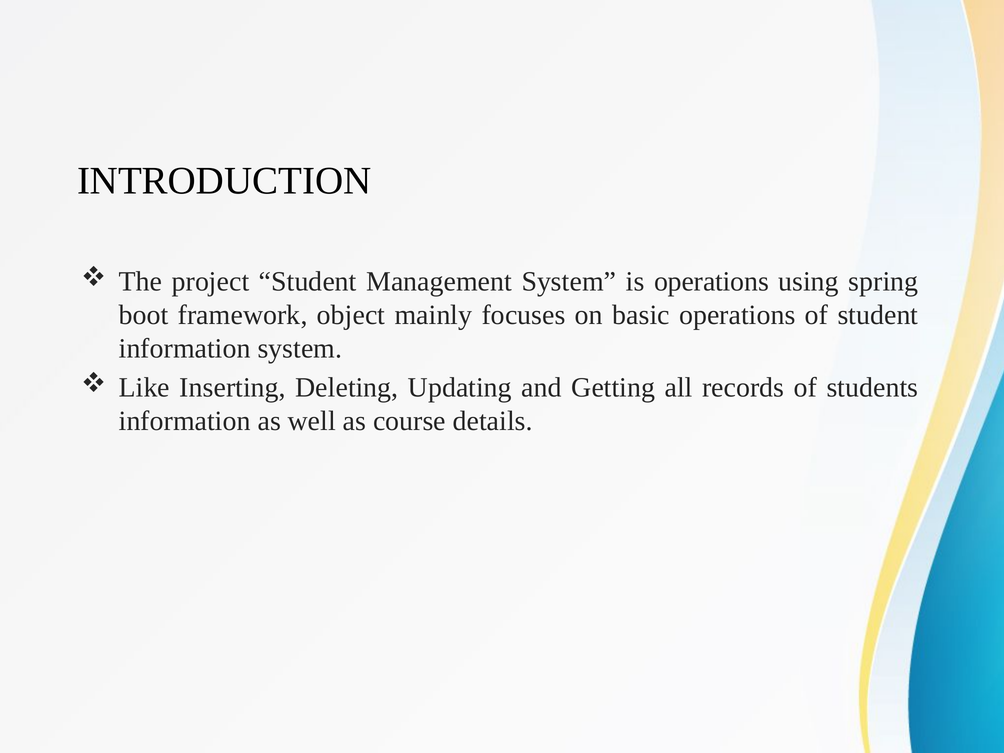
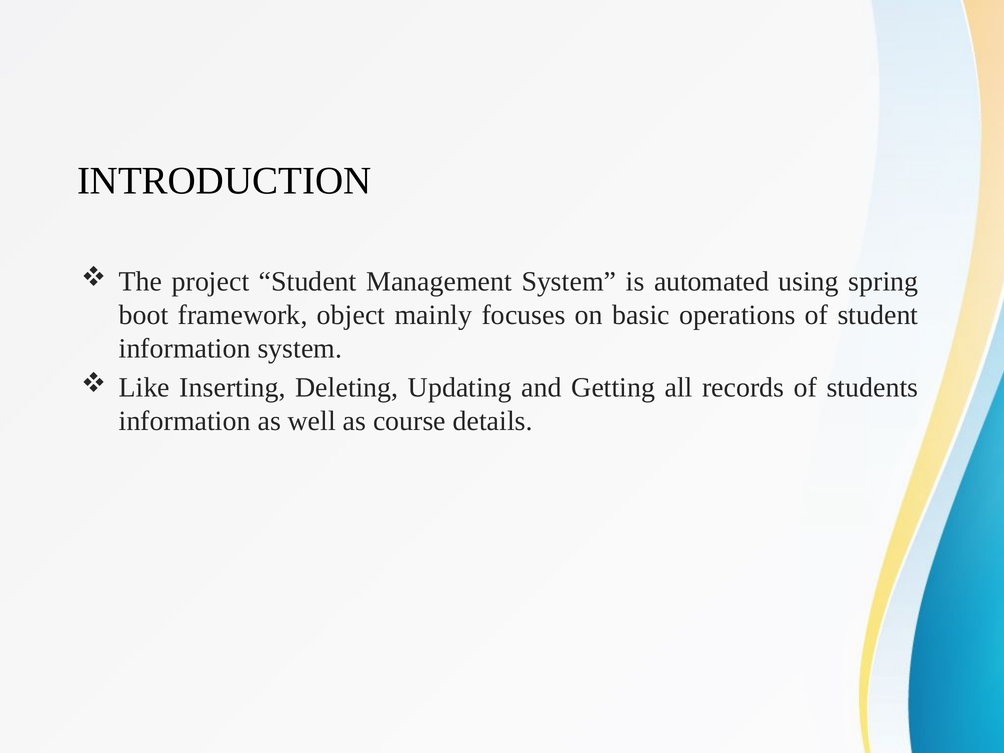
is operations: operations -> automated (712, 282)
